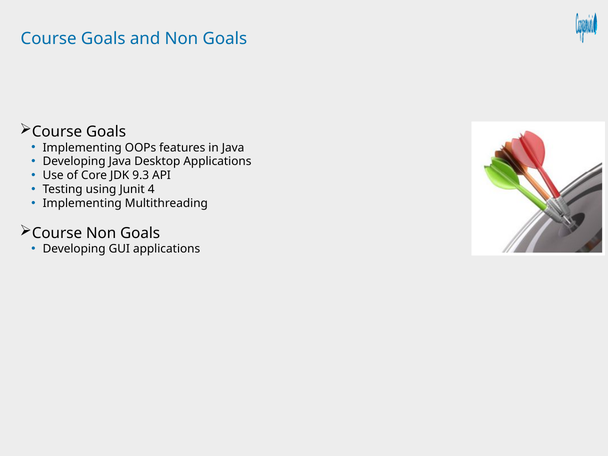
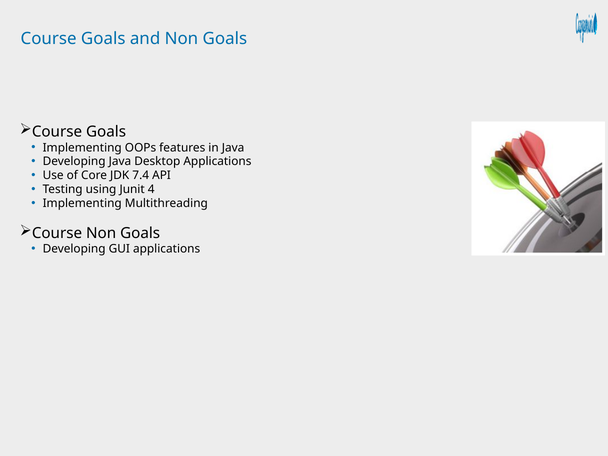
9.3: 9.3 -> 7.4 (141, 175)
